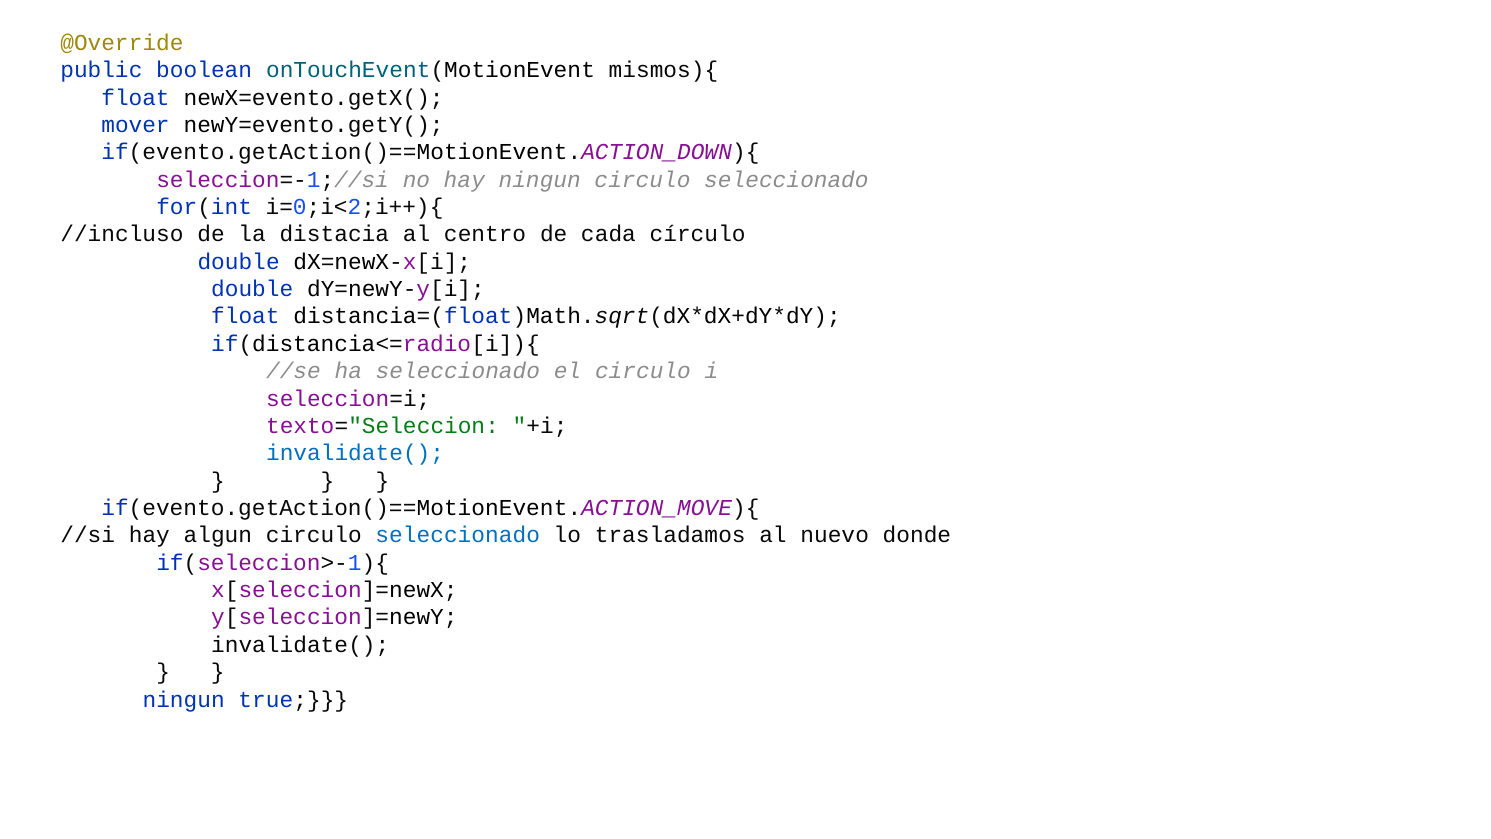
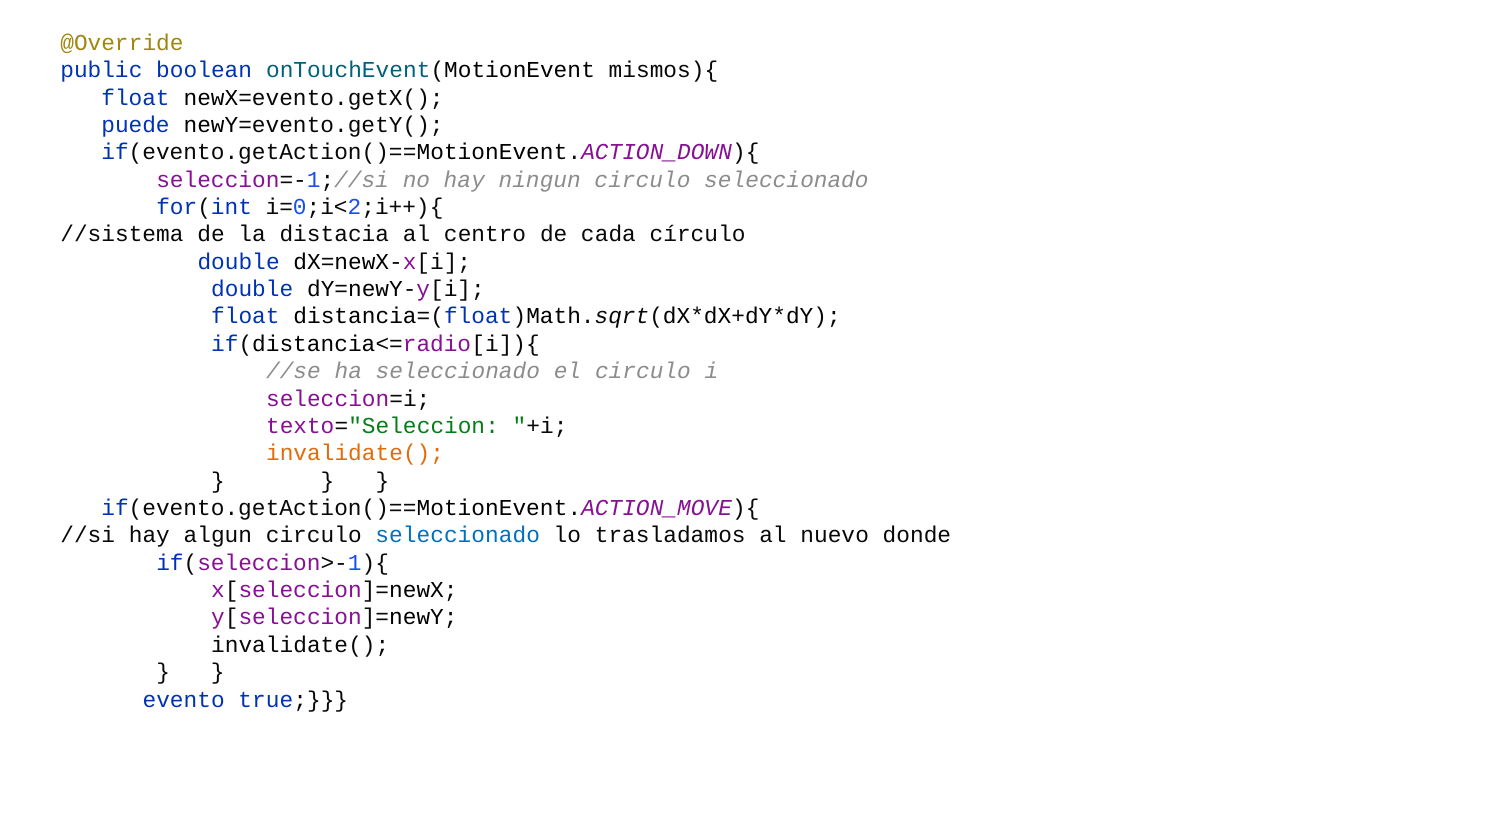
mover: mover -> puede (136, 125)
//incluso: //incluso -> //sistema (122, 234)
invalidate( colour: blue -> orange (355, 453)
ningun: ningun -> evento (184, 699)
